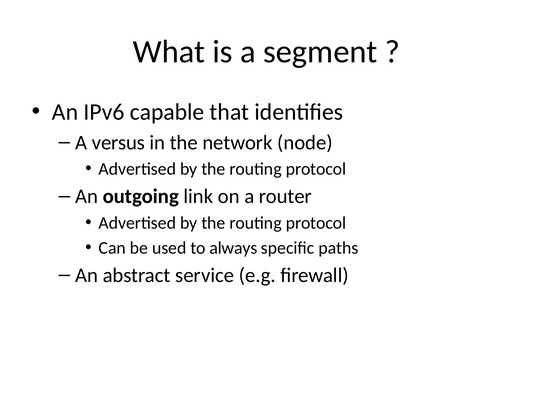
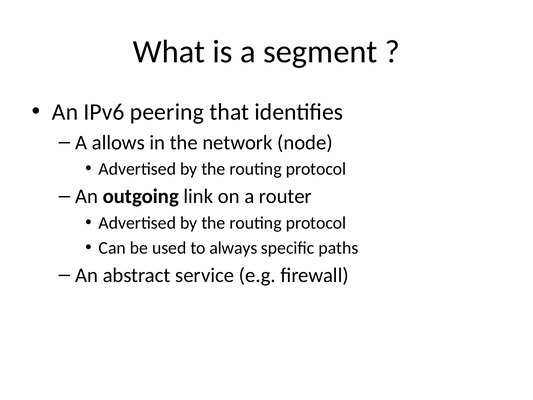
capable: capable -> peering (167, 112)
versus: versus -> allows (118, 142)
